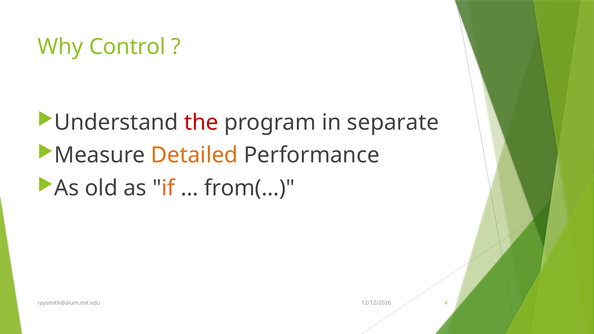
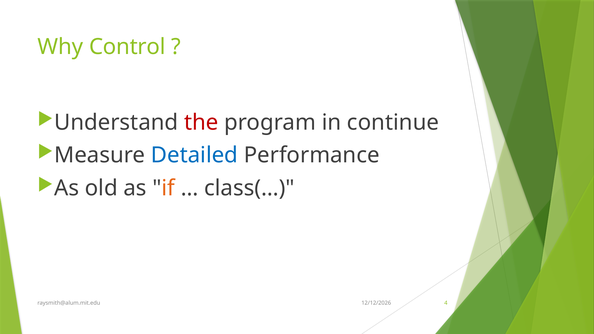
separate: separate -> continue (393, 122)
Detailed colour: orange -> blue (194, 155)
from(…: from(… -> class(… (249, 188)
